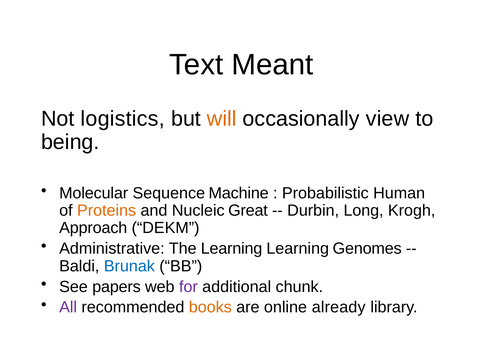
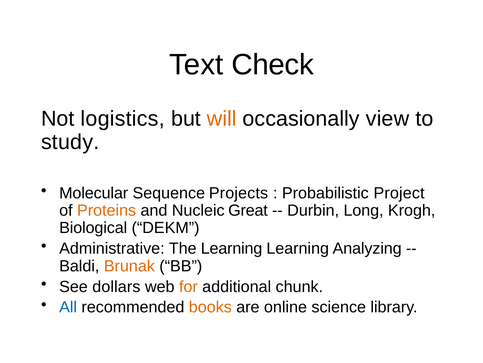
Meant: Meant -> Check (273, 64)
being: being -> study (70, 142)
Machine: Machine -> Projects (238, 193)
Human: Human -> Project (399, 193)
Approach: Approach -> Biological (93, 228)
Genomes: Genomes -> Analyzing (367, 248)
Brunak colour: blue -> orange (129, 265)
papers: papers -> dollars (116, 286)
for colour: purple -> orange (188, 286)
All colour: purple -> blue (68, 307)
already: already -> science (339, 307)
